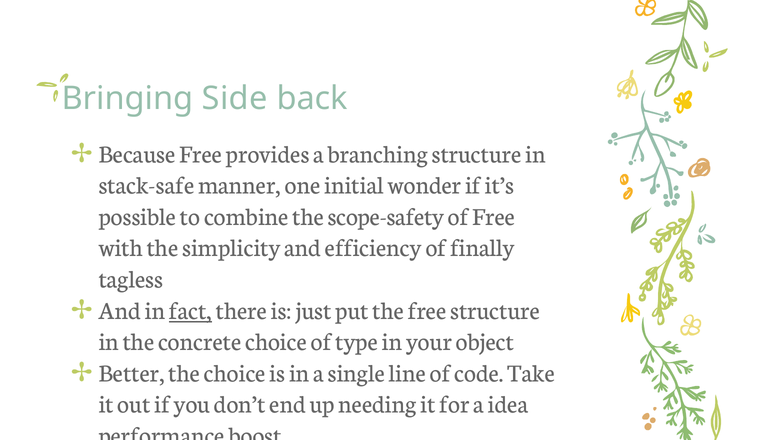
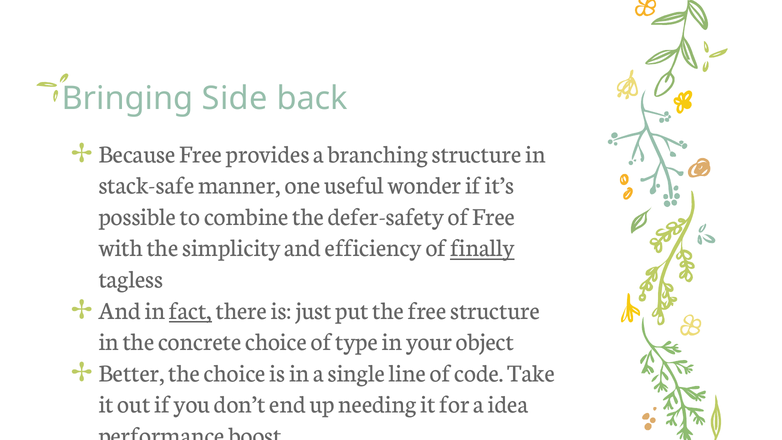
initial: initial -> useful (354, 185)
scope-safety: scope-safety -> defer-safety (386, 217)
finally underline: none -> present (482, 248)
